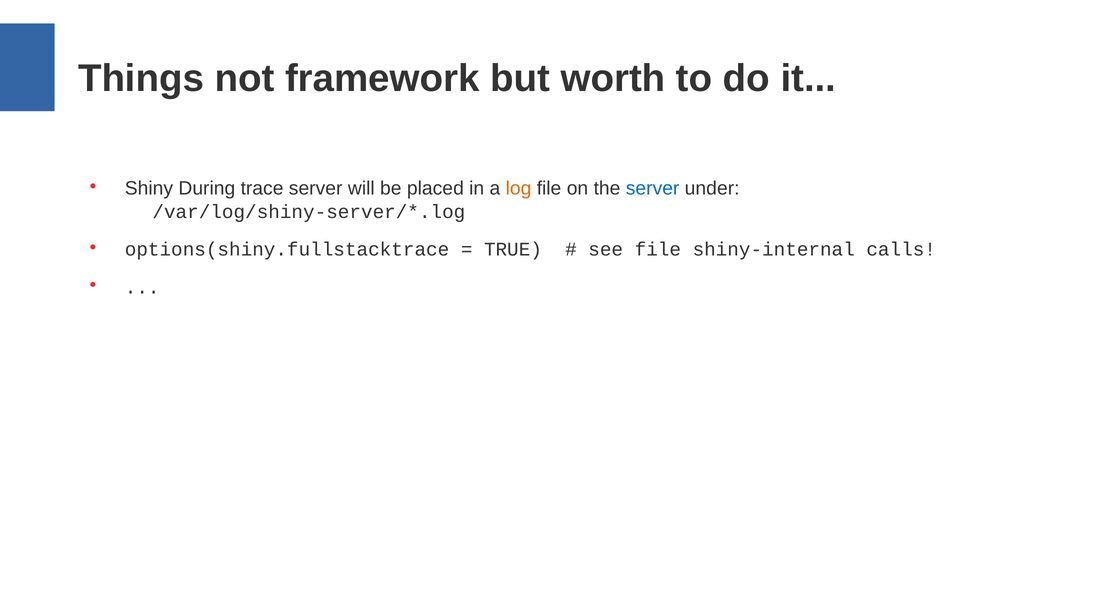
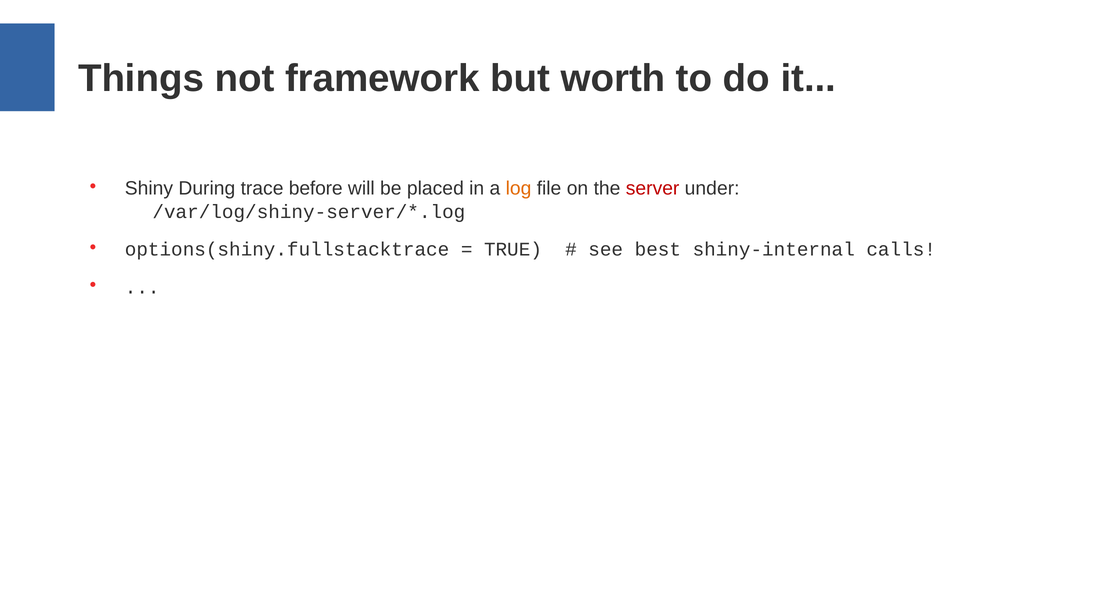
trace server: server -> before (316, 189)
server colour: blue -> red (653, 189)
see file: file -> best (658, 249)
